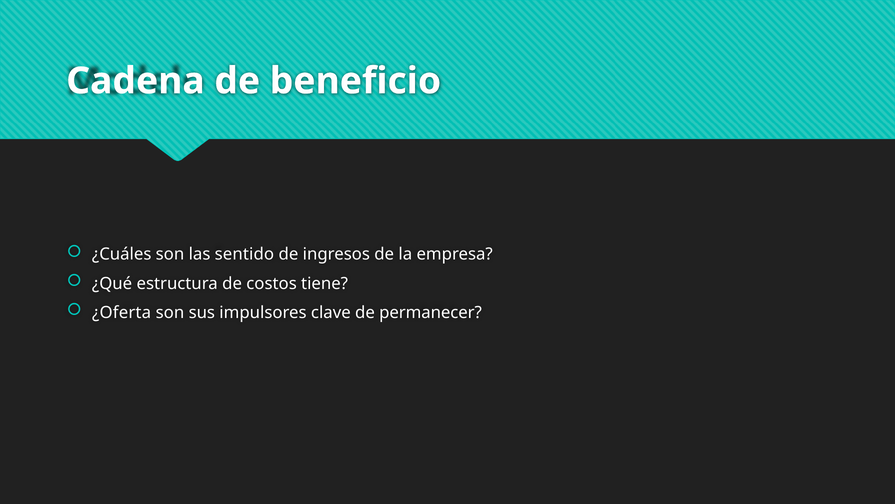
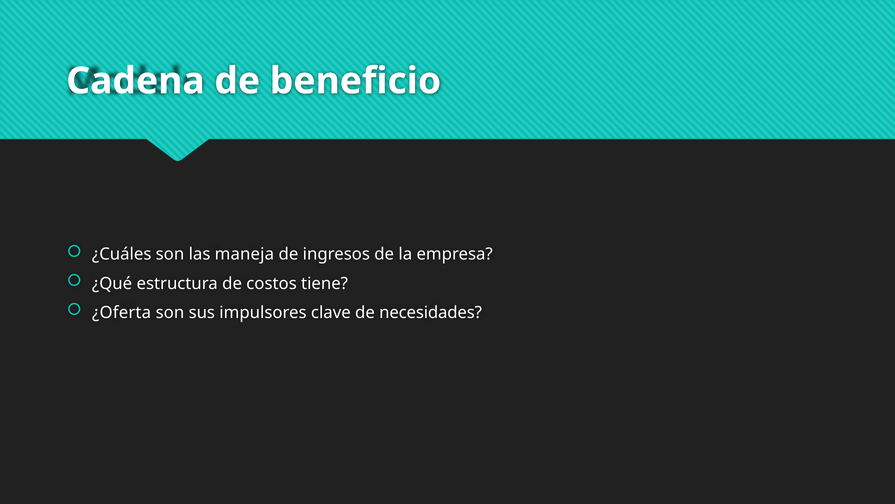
sentido: sentido -> maneja (244, 254)
permanecer: permanecer -> necesidades (431, 312)
